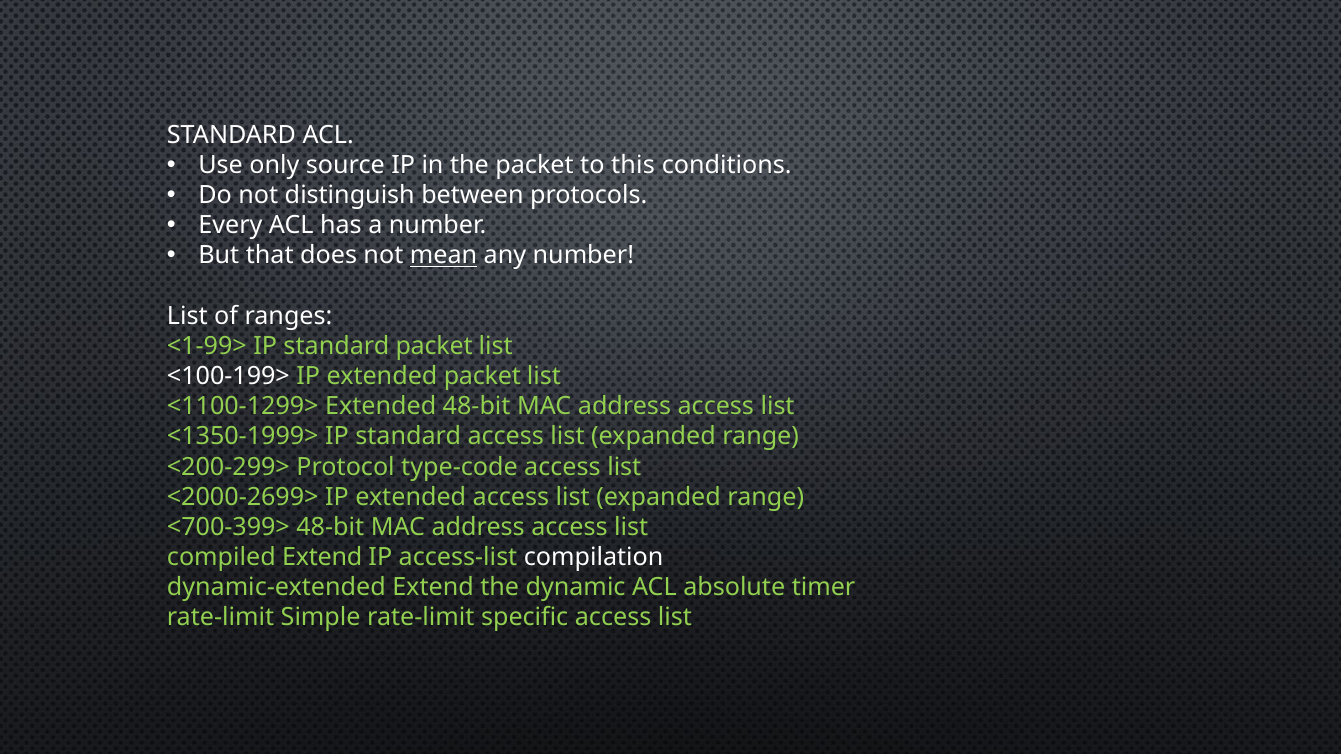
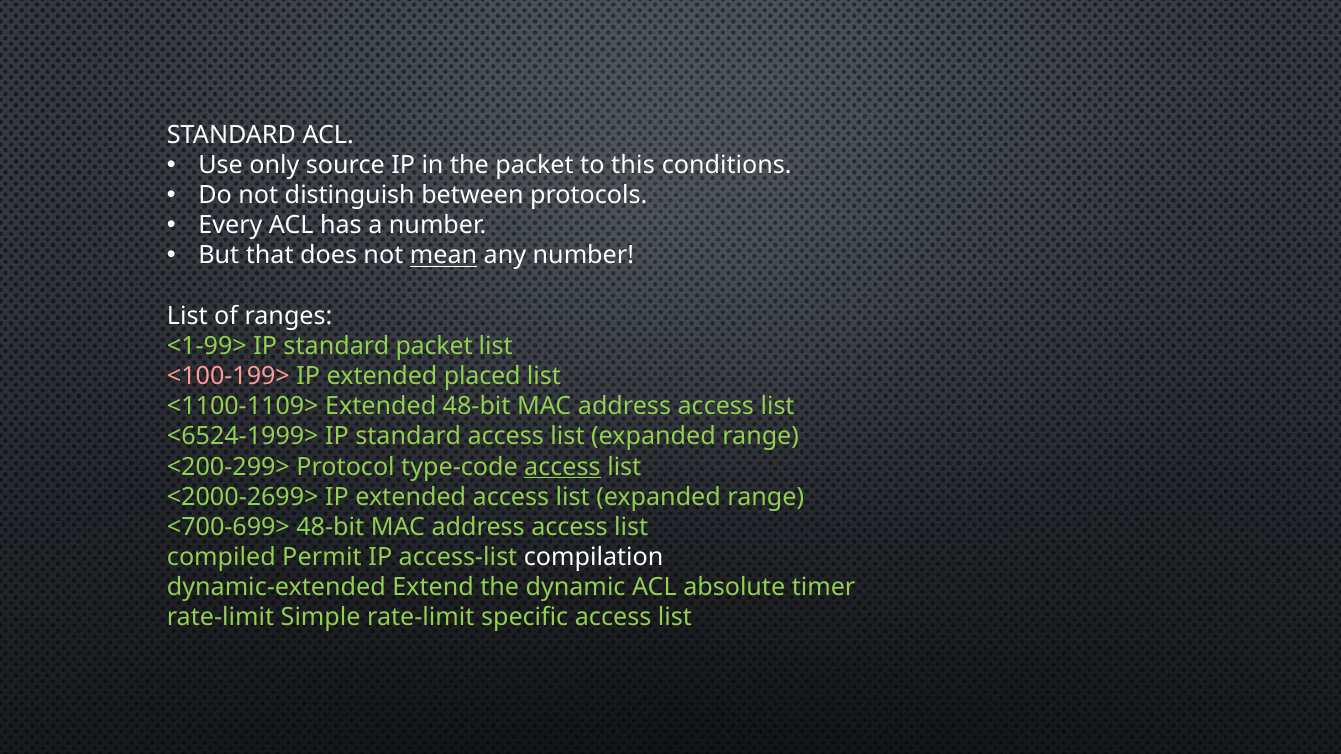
<100-199> colour: white -> pink (228, 376)
extended packet: packet -> placed (482, 376)
<1100-1299>: <1100-1299> -> <1100-1109> (243, 407)
<1350-1999>: <1350-1999> -> <6524-1999> (243, 437)
access underline: none -> present (562, 467)
<700-399>: <700-399> -> <700-699> (228, 527)
compiled Extend: Extend -> Permit (322, 558)
